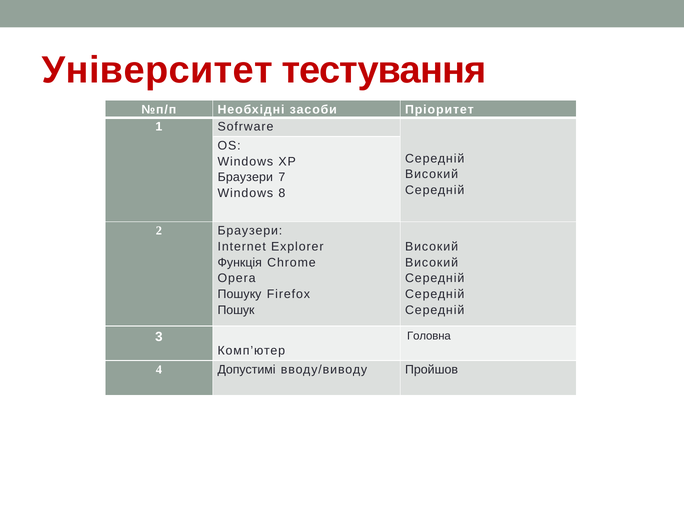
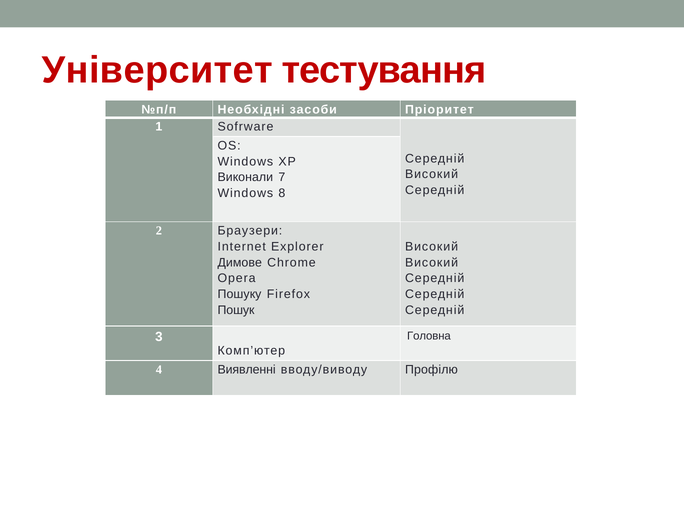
Браузери: Браузери -> Виконали (245, 177)
Функція: Функція -> Димове (240, 263)
Допустимі: Допустимі -> Виявленні (247, 370)
Пройшов: Пройшов -> Профілю (431, 370)
